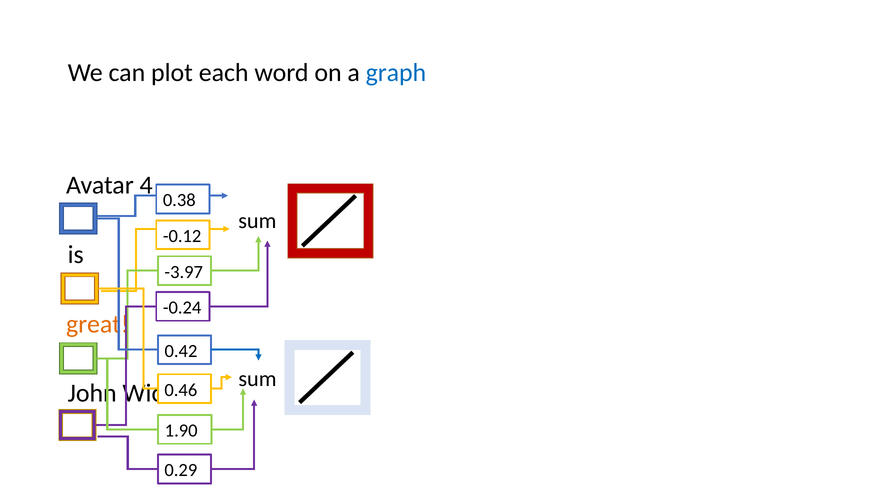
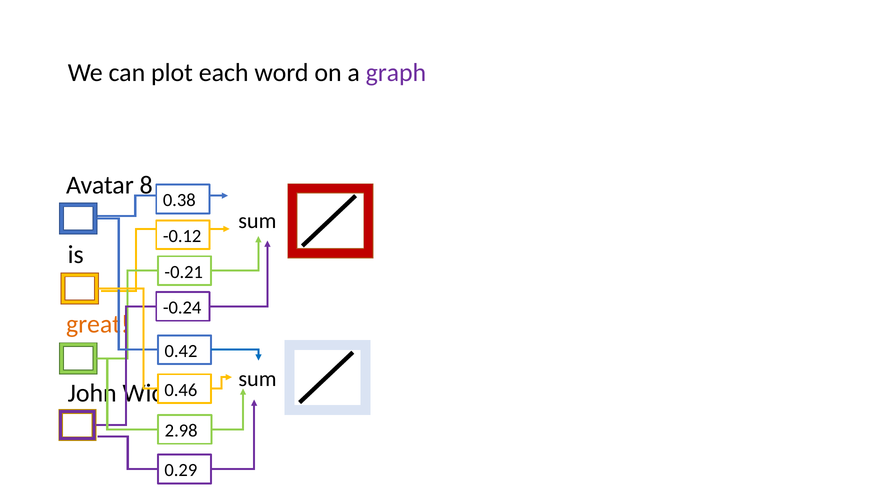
graph colour: blue -> purple (396, 73)
Avatar 4: 4 -> 8 (146, 185)
-3.97: -3.97 -> -0.21 (184, 272)
1.90: 1.90 -> 2.98 (181, 431)
